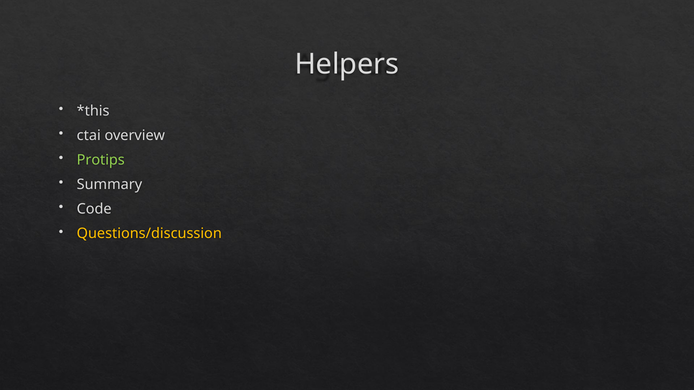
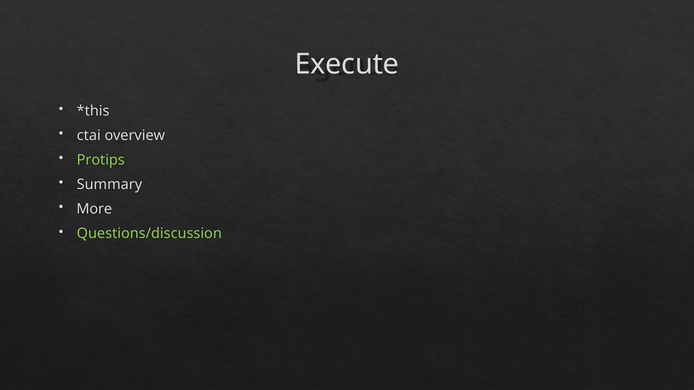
Helpers: Helpers -> Execute (347, 64)
Code: Code -> More (94, 209)
Questions/discussion colour: yellow -> light green (149, 234)
